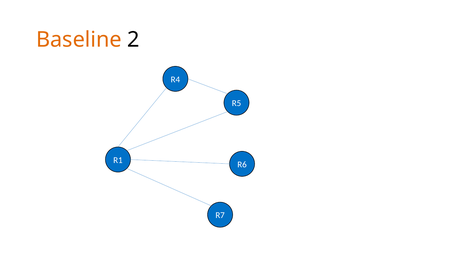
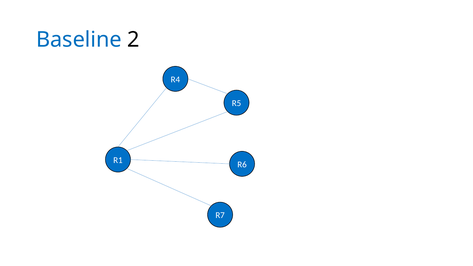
Baseline colour: orange -> blue (79, 40)
